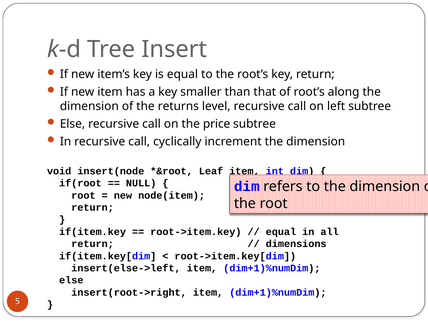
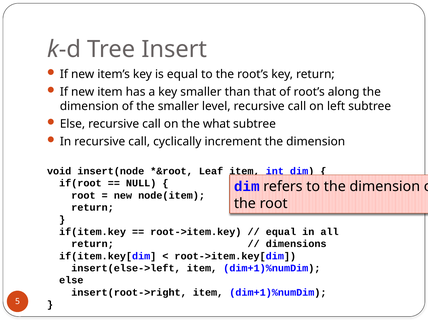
the returns: returns -> smaller (178, 106)
price: price -> what (217, 124)
